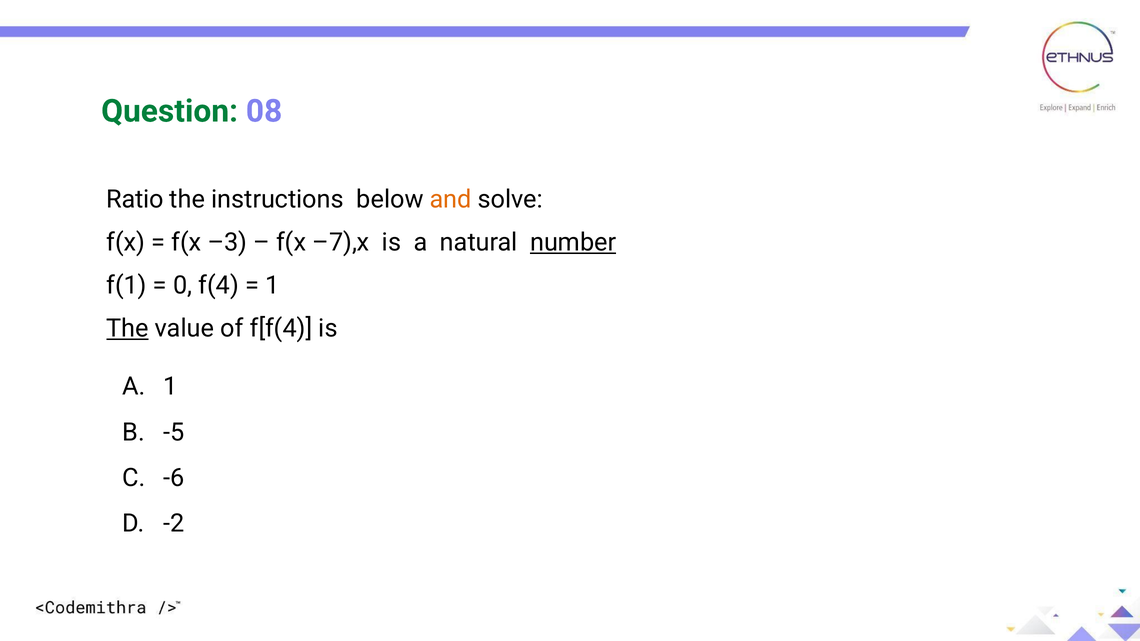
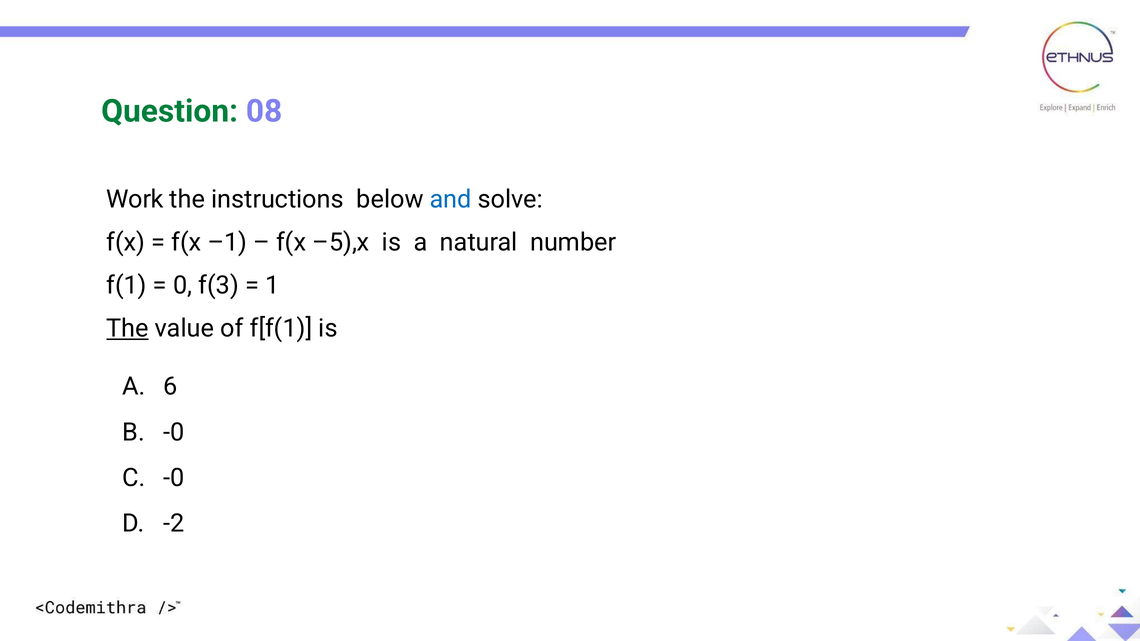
Ratio: Ratio -> Work (135, 199)
and colour: orange -> blue (451, 199)
–3: –3 -> –1 (227, 242)
–7),x: –7),x -> –5),x (341, 242)
number underline: present -> none (573, 242)
f(4: f(4 -> f(3 (219, 286)
f[f(4: f[f(4 -> f[f(1 (281, 329)
A 1: 1 -> 6 (171, 387)
-5: -5 -> -0 (174, 432)
-6: -6 -> -0 (174, 478)
